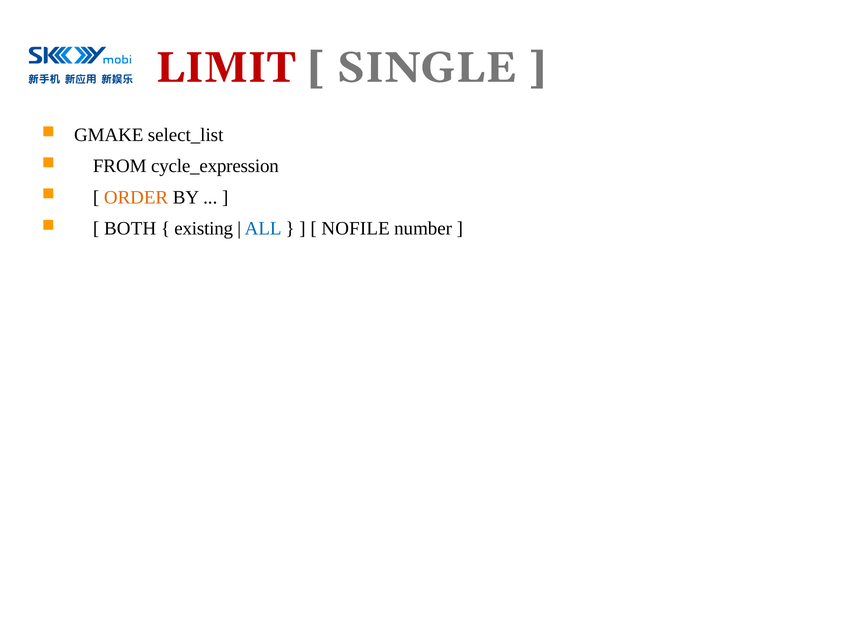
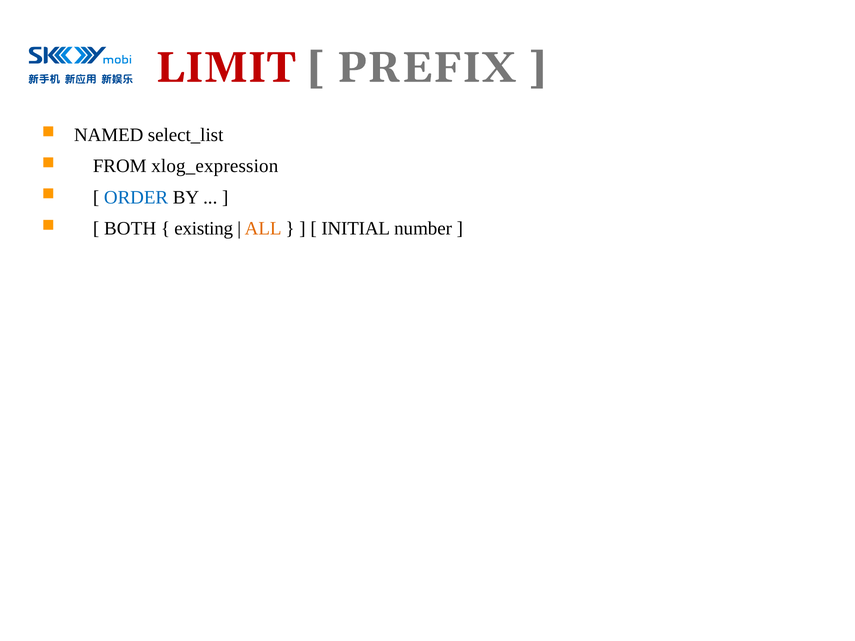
SINGLE: SINGLE -> PREFIX (427, 68)
GMAKE: GMAKE -> NAMED (109, 135)
cycle_expression: cycle_expression -> xlog_expression (215, 166)
ORDER colour: orange -> blue (136, 197)
ALL colour: blue -> orange (263, 228)
NOFILE: NOFILE -> INITIAL (356, 228)
